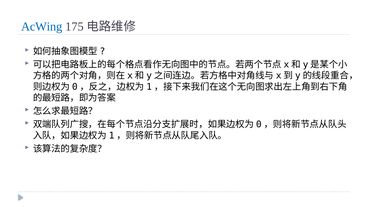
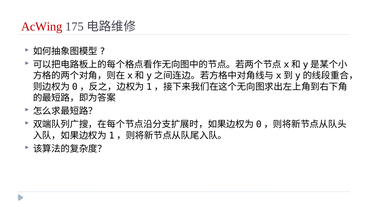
AcWing colour: blue -> red (42, 27)
